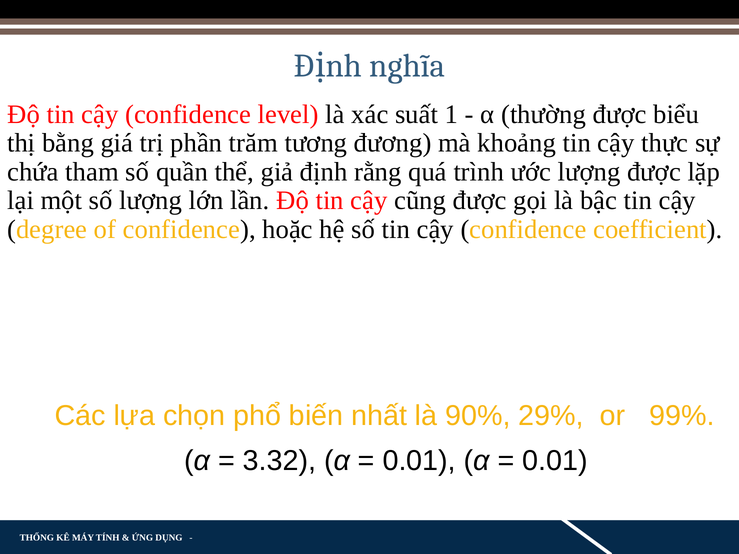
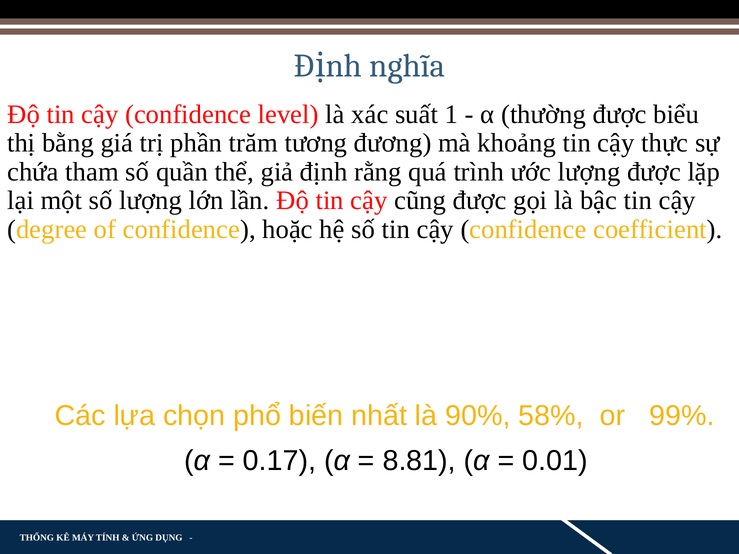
29%: 29% -> 58% (551, 416)
3.32: 3.32 -> 0.17 (279, 461)
0.01: 0.01 -> 8.81 (419, 461)
